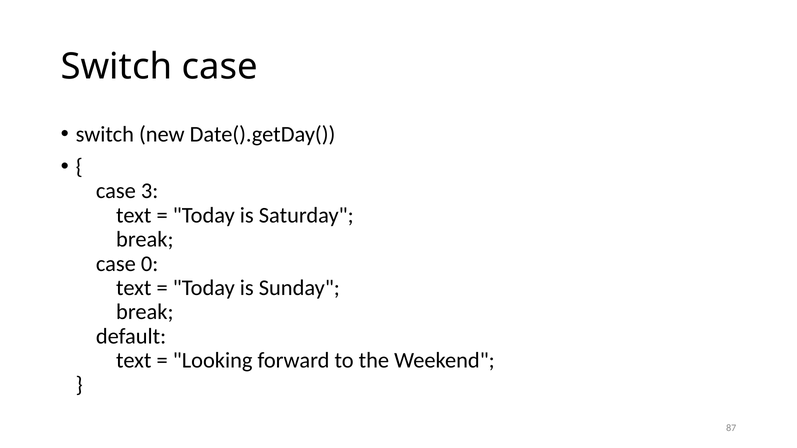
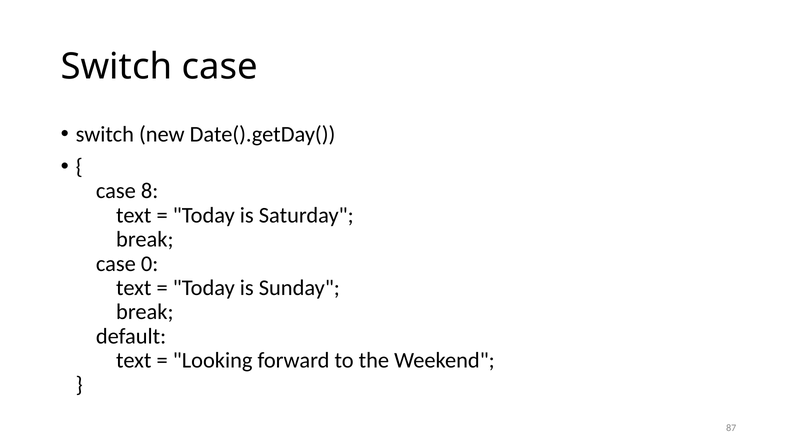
3: 3 -> 8 (150, 191)
